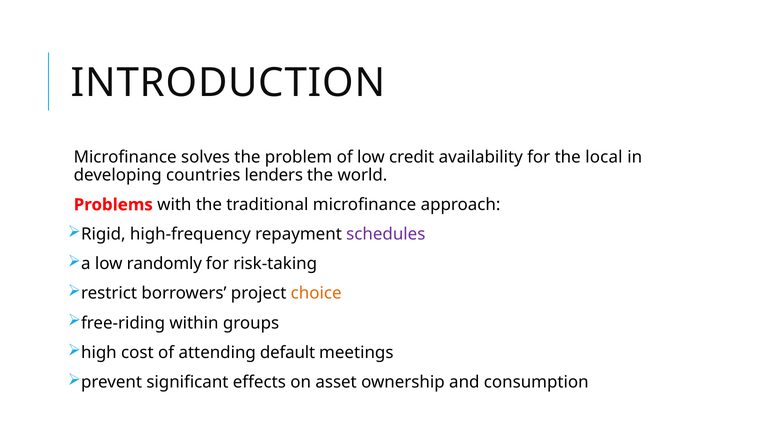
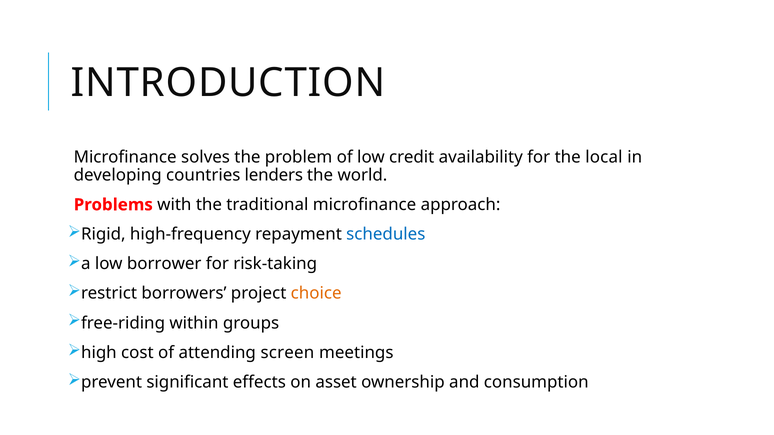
schedules colour: purple -> blue (386, 234)
randomly: randomly -> borrower (164, 264)
default: default -> screen (287, 353)
